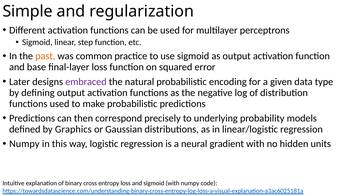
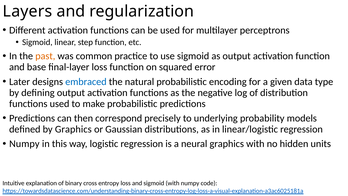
Simple: Simple -> Layers (27, 11)
embraced colour: purple -> blue (86, 82)
neural gradient: gradient -> graphics (227, 144)
